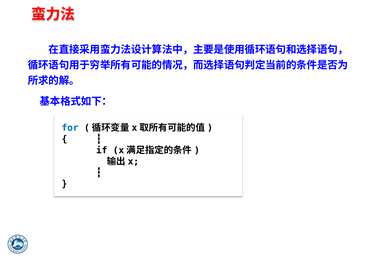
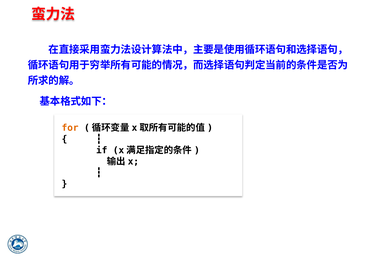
for colour: blue -> orange (70, 128)
